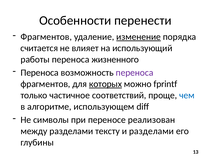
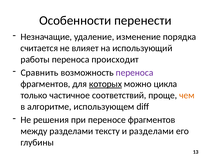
Фрагментов: Фрагментов -> Незначащие (46, 37)
изменение underline: present -> none (139, 37)
жизненного: жизненного -> происходит (115, 59)
Переноса: Переноса -> Сравнить (40, 72)
fprintf: fprintf -> цикла (165, 84)
чем colour: blue -> orange (187, 95)
символы: символы -> решения (51, 119)
переносе реализован: реализован -> фрагментов (152, 119)
